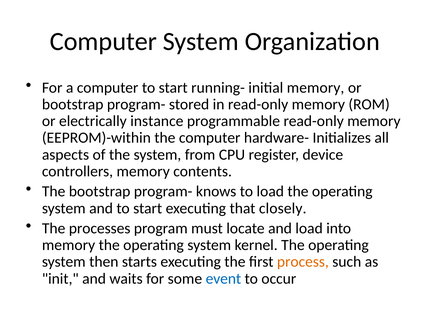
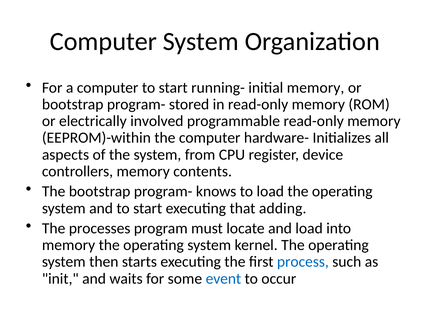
instance: instance -> involved (157, 121)
closely: closely -> adding (283, 209)
process colour: orange -> blue (303, 262)
